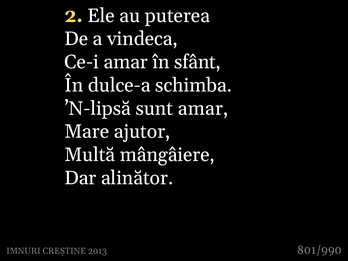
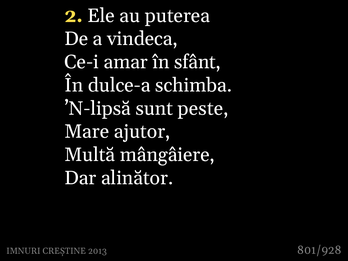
sunt amar: amar -> peste (203, 108)
801/990: 801/990 -> 801/928 (319, 250)
